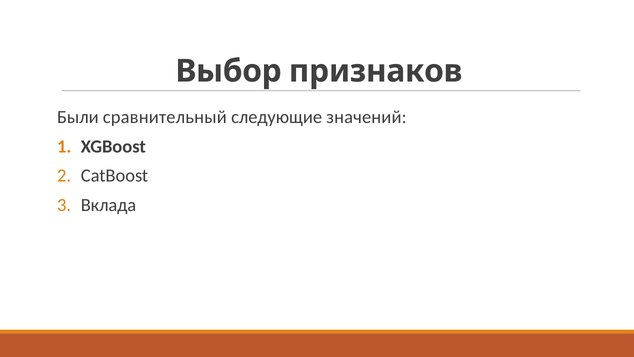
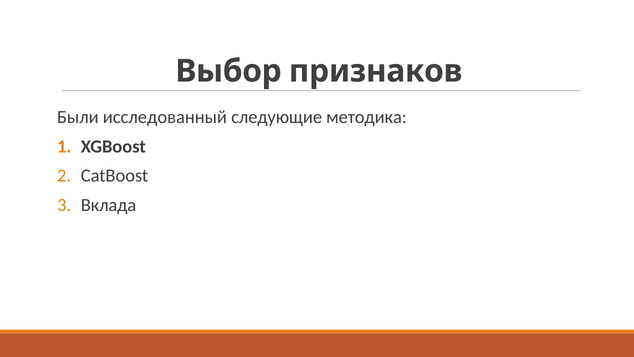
сравнительный: сравнительный -> исследованный (165, 117)
значений: значений -> методика (367, 117)
